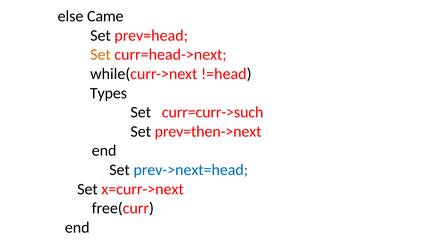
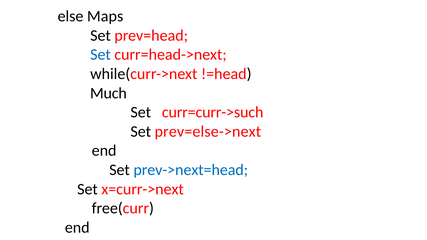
Came: Came -> Maps (105, 16)
Set colour: orange -> blue (101, 55)
Types: Types -> Much (108, 93)
prev=then->next: prev=then->next -> prev=else->next (208, 132)
